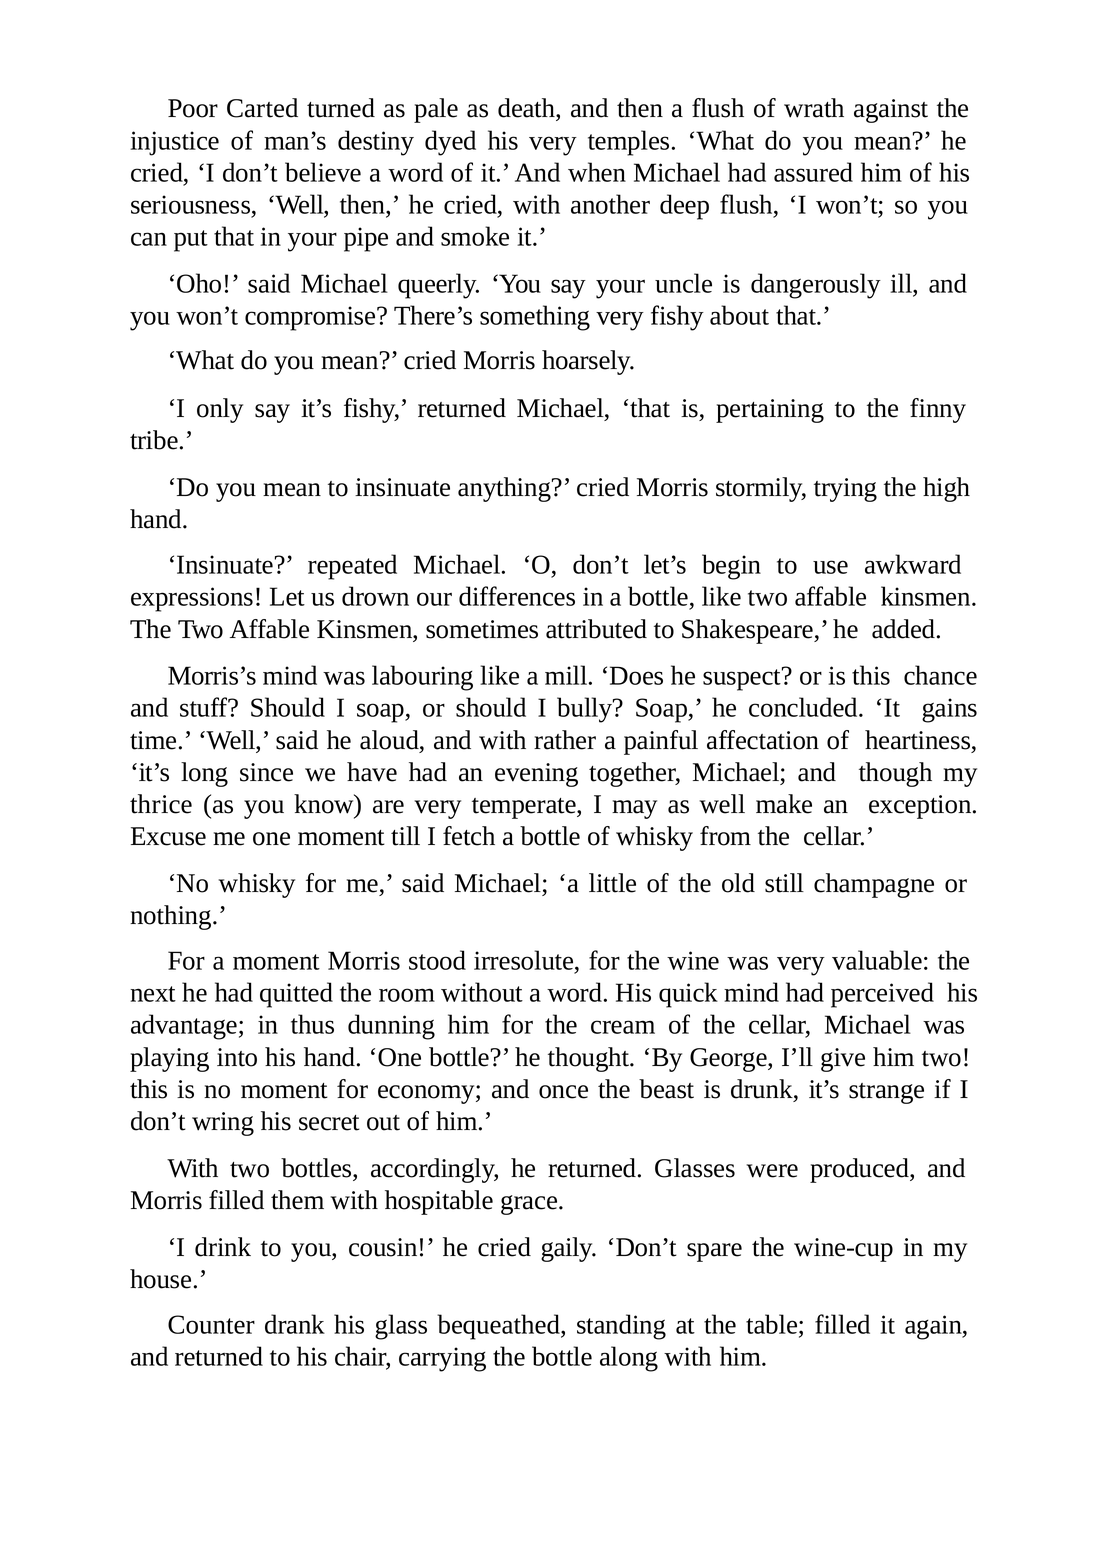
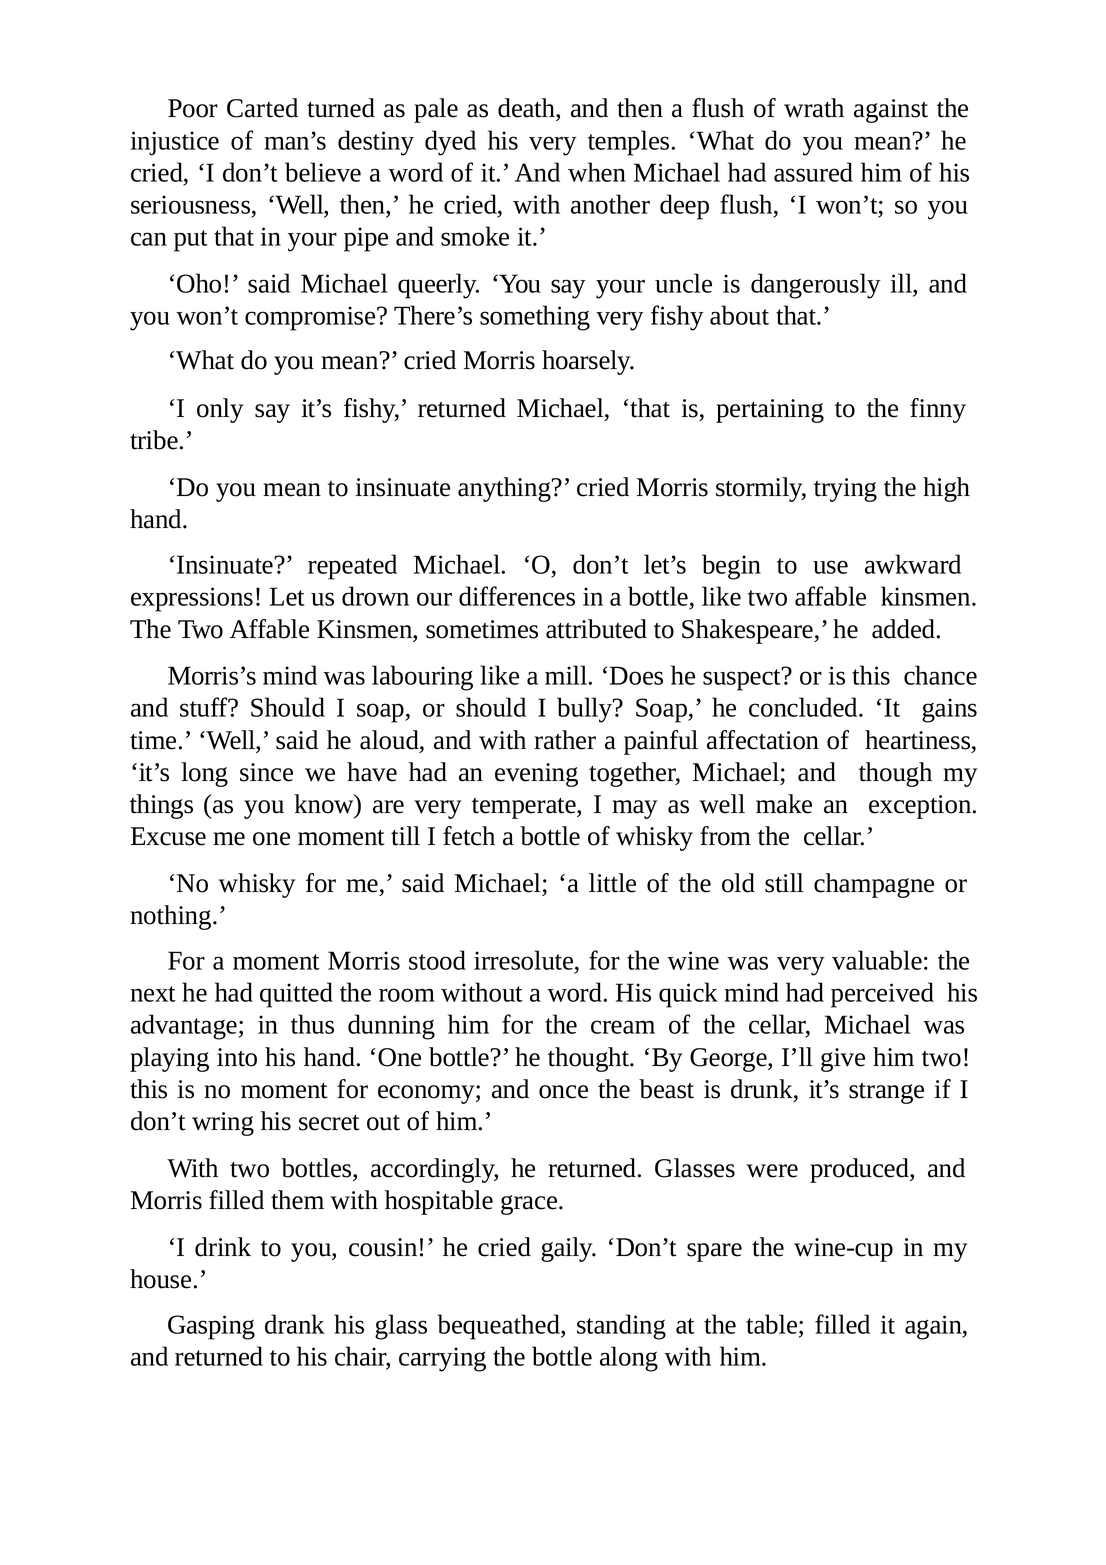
thrice: thrice -> things (162, 804)
Counter: Counter -> Gasping (211, 1325)
